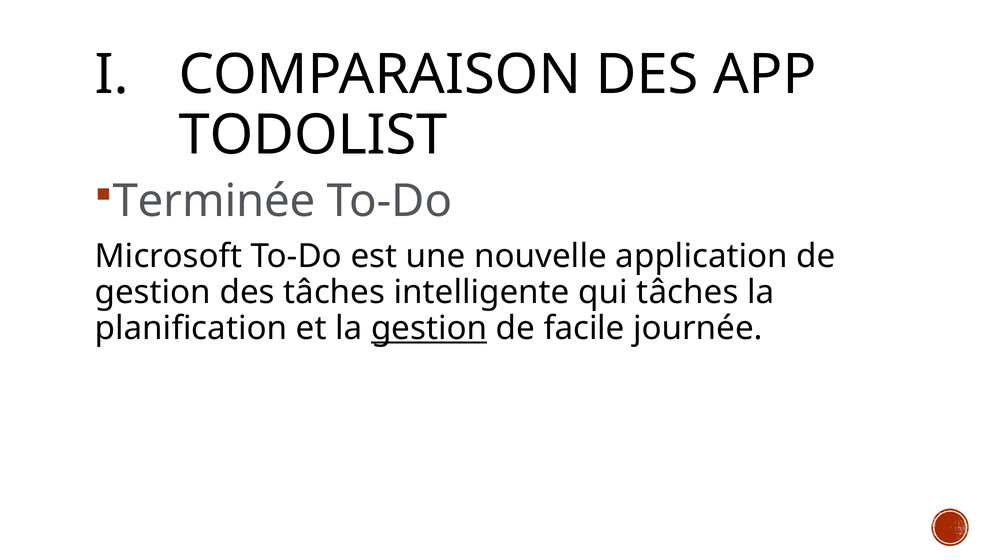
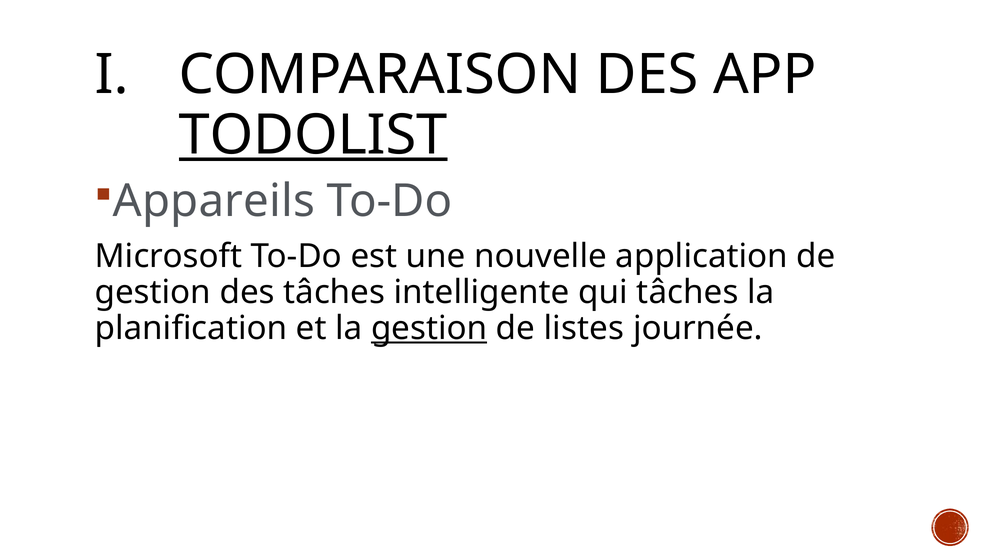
TODOLIST underline: none -> present (313, 135)
Terminée: Terminée -> Appareils (214, 201)
facile: facile -> listes (584, 328)
